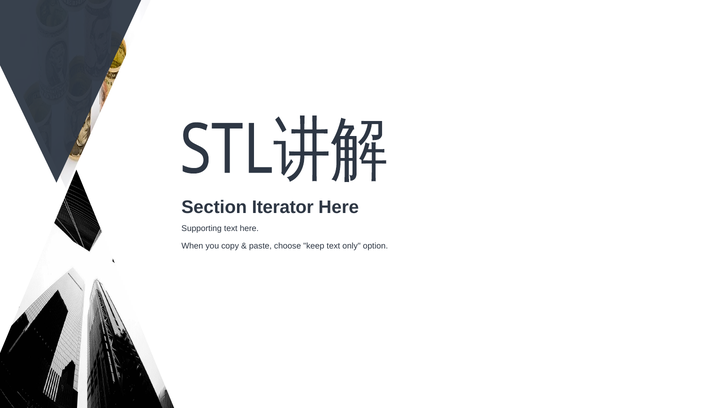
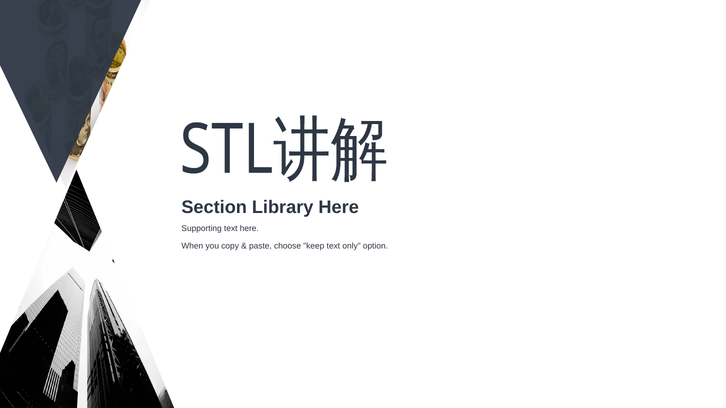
Iterator: Iterator -> Library (283, 207)
